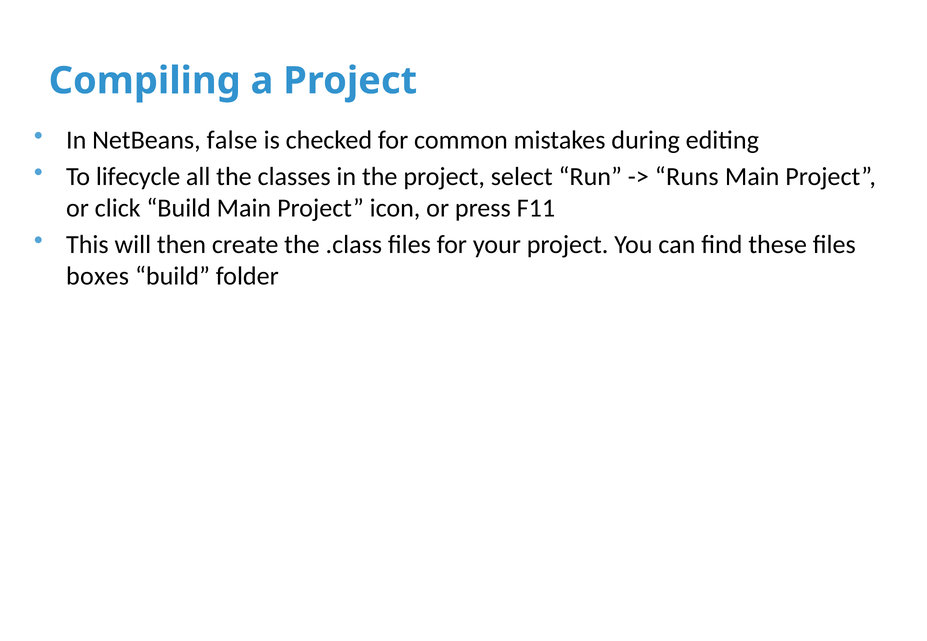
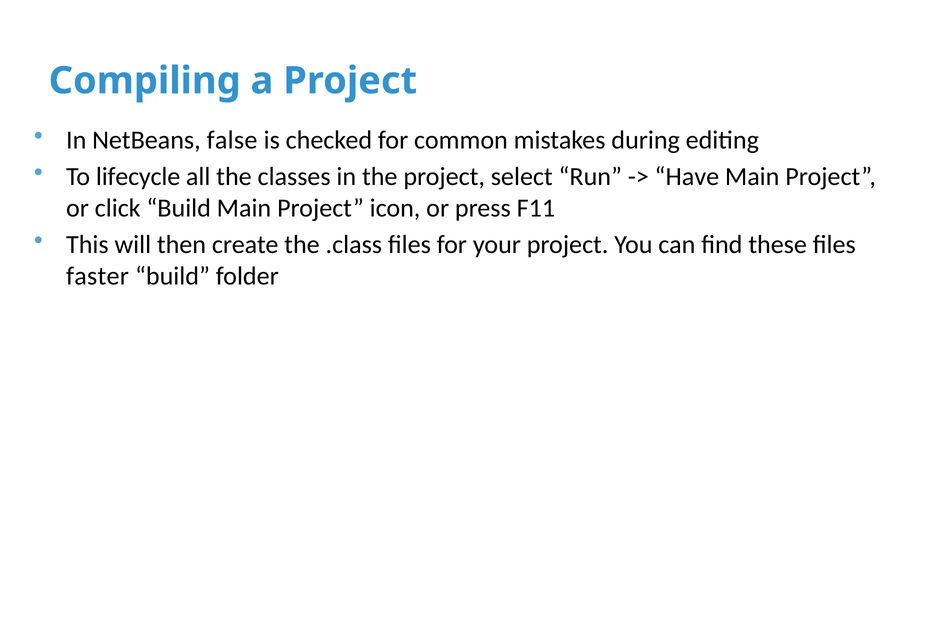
Runs: Runs -> Have (687, 177)
boxes: boxes -> faster (98, 276)
